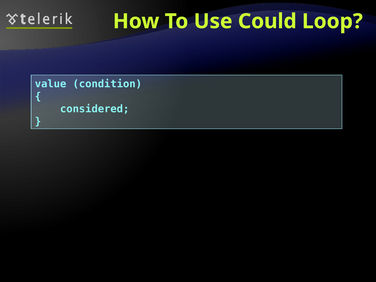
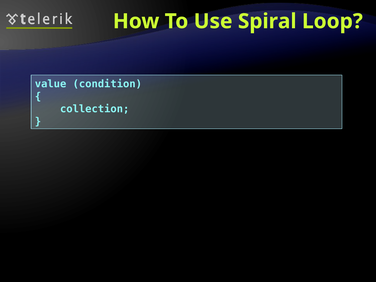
Could: Could -> Spiral (267, 21)
considered: considered -> collection (95, 109)
